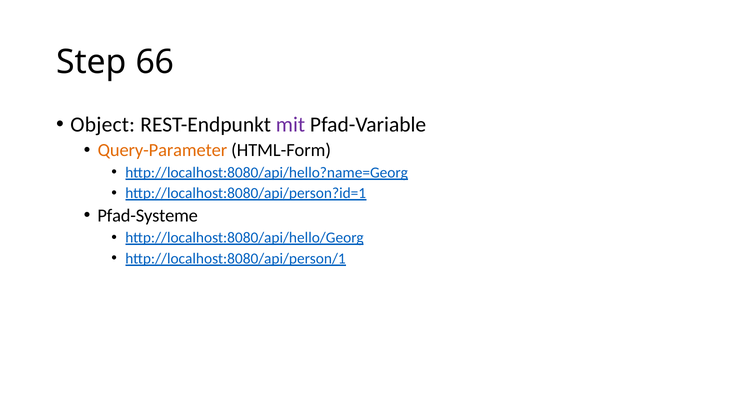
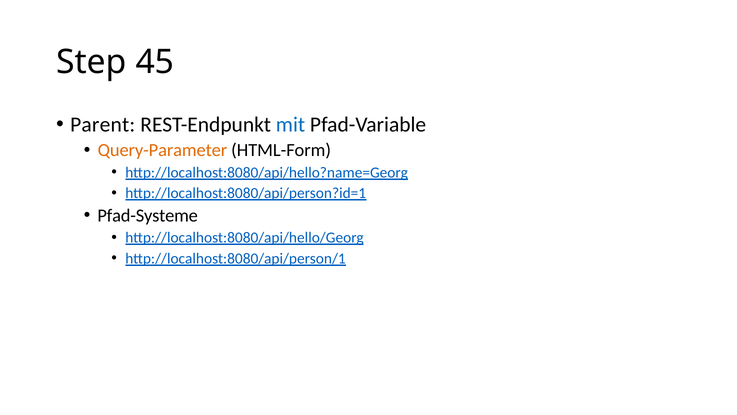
66: 66 -> 45 (155, 62)
Object: Object -> Parent (103, 125)
mit colour: purple -> blue (290, 125)
